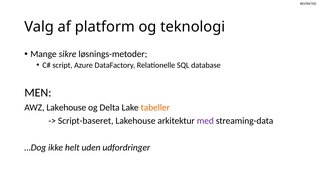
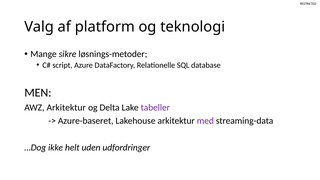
AWZ Lakehouse: Lakehouse -> Arkitektur (66, 107)
tabeller colour: orange -> purple (155, 107)
Script-baseret: Script-baseret -> Azure-baseret (86, 121)
